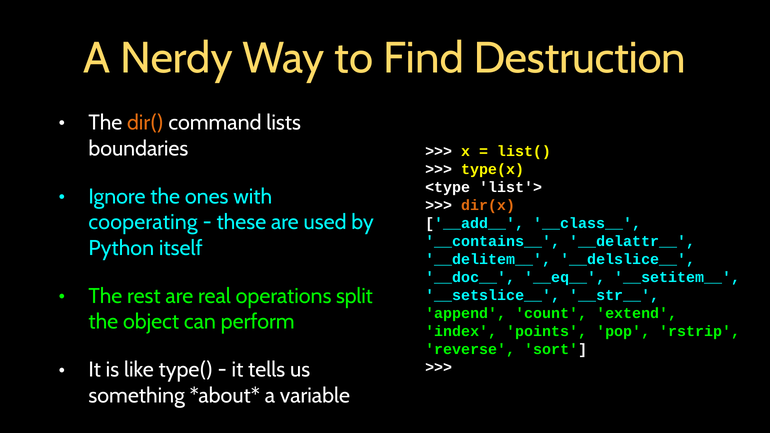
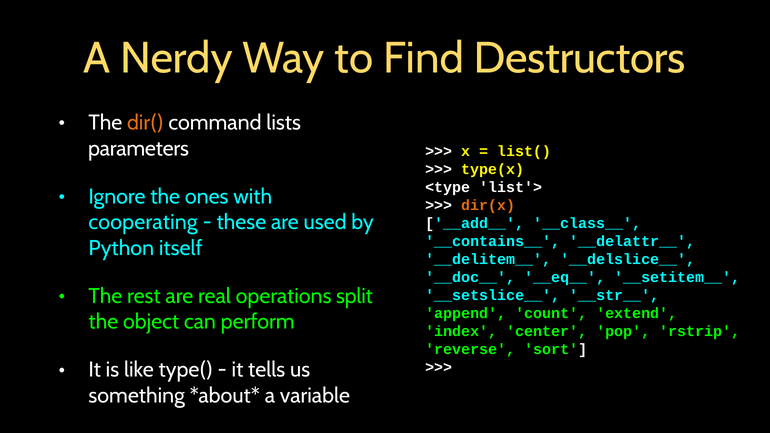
Destruction: Destruction -> Destructors (580, 58)
boundaries: boundaries -> parameters (138, 149)
points: points -> center (547, 331)
